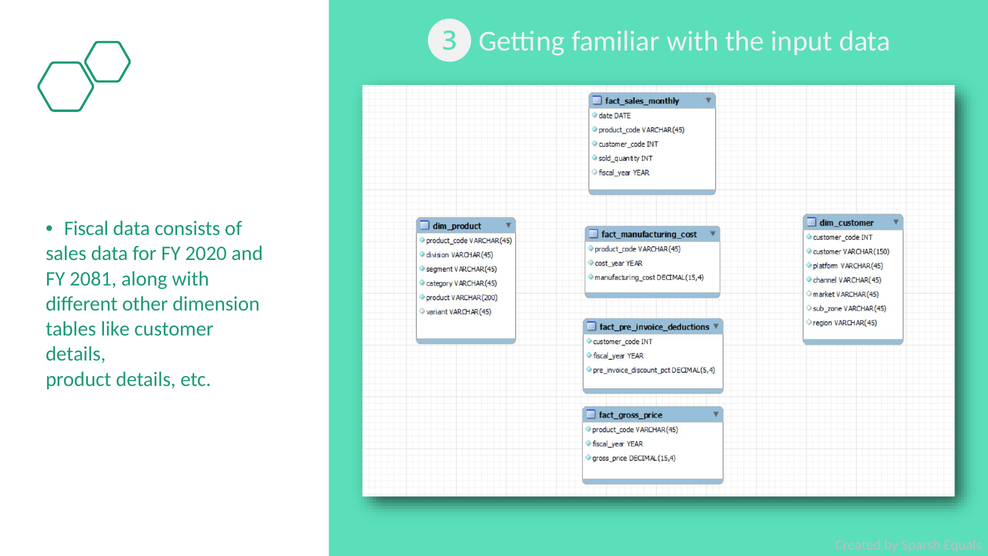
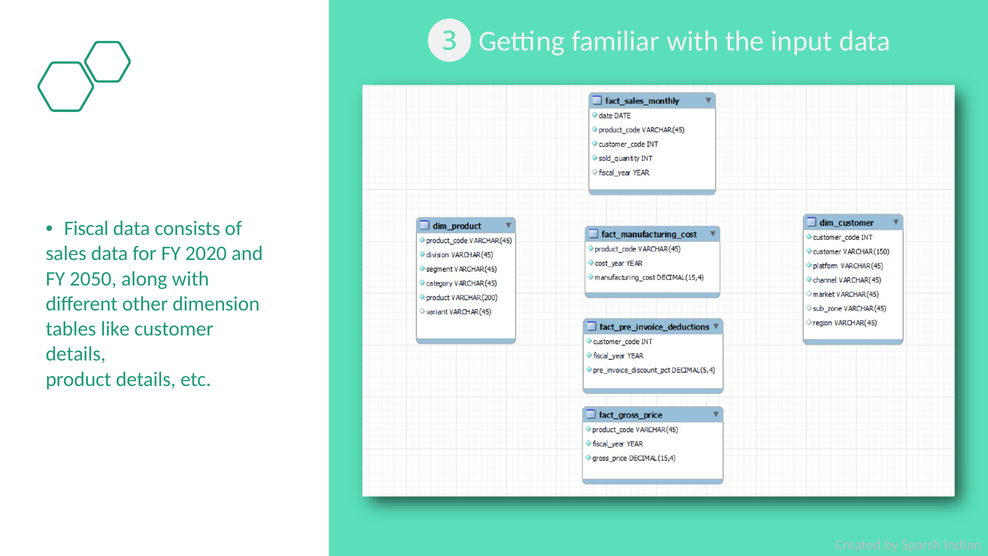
2081: 2081 -> 2050 (93, 279)
Equals: Equals -> Indian (963, 545)
